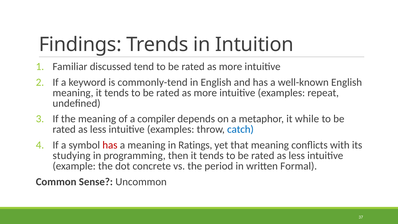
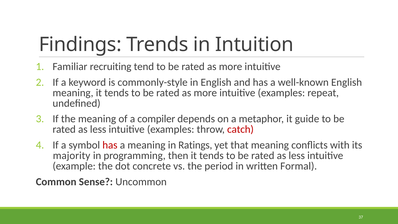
discussed: discussed -> recruiting (111, 67)
commonly-tend: commonly-tend -> commonly-style (153, 82)
while: while -> guide (307, 119)
catch colour: blue -> red (240, 129)
studying: studying -> majority (72, 155)
